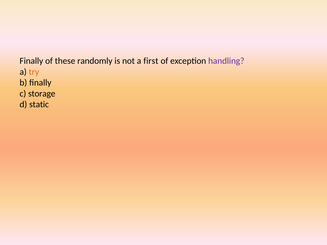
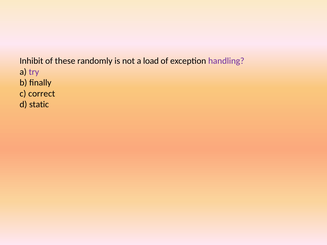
Finally: Finally -> Inhibit (31, 61)
first: first -> load (151, 61)
try colour: orange -> purple (34, 72)
storage: storage -> correct (42, 94)
